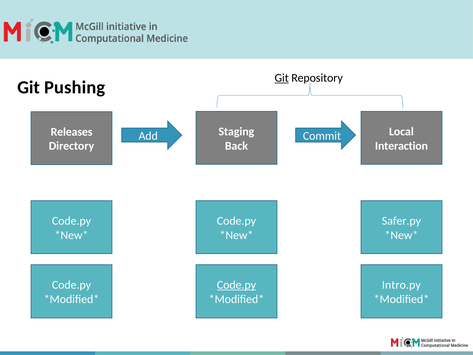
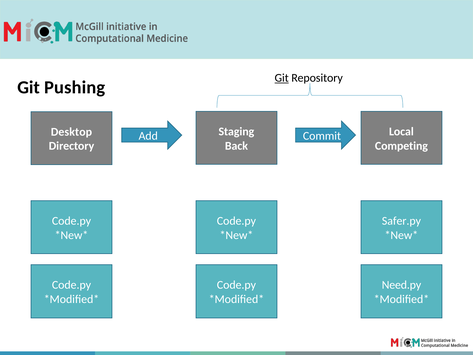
Releases: Releases -> Desktop (71, 132)
Interaction: Interaction -> Competing (401, 146)
Code.py underline: present -> none (236, 285)
Intro.py: Intro.py -> Need.py (401, 285)
